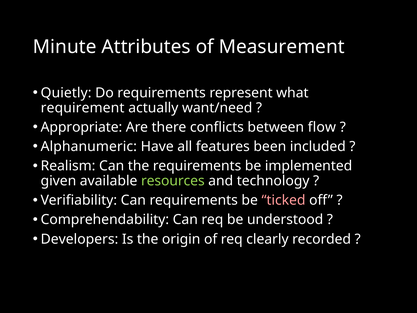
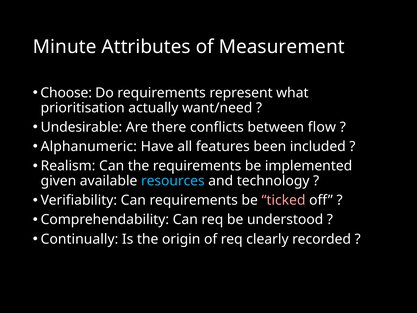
Quietly: Quietly -> Choose (66, 93)
requirement: requirement -> prioritisation (83, 108)
Appropriate: Appropriate -> Undesirable (81, 127)
resources colour: light green -> light blue (173, 181)
Developers: Developers -> Continually (79, 239)
